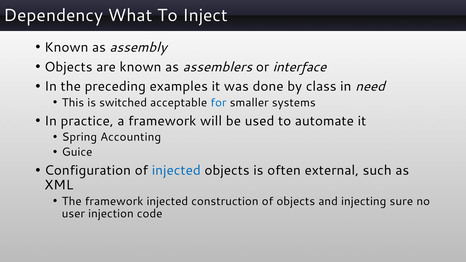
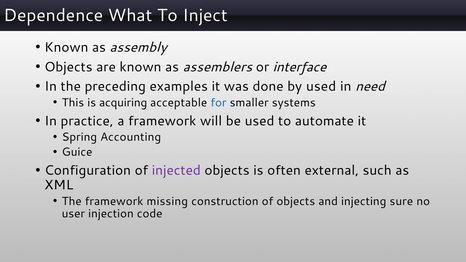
Dependency: Dependency -> Dependence (53, 15)
by class: class -> used (321, 86)
switched: switched -> acquiring (123, 103)
injected colour: blue -> purple (176, 171)
framework injected: injected -> missing (167, 201)
